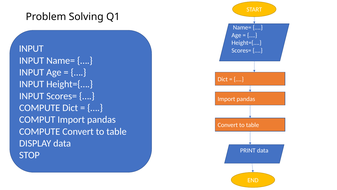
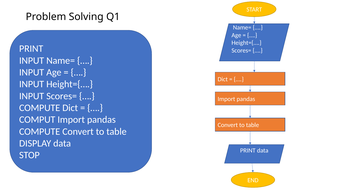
INPUT: INPUT -> PRINT (31, 49)
